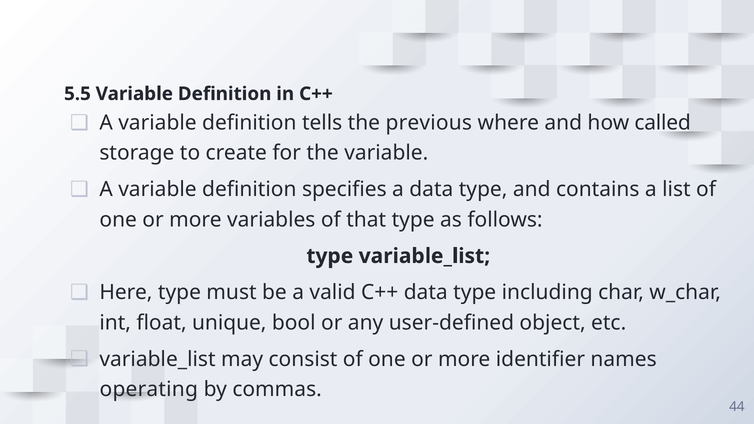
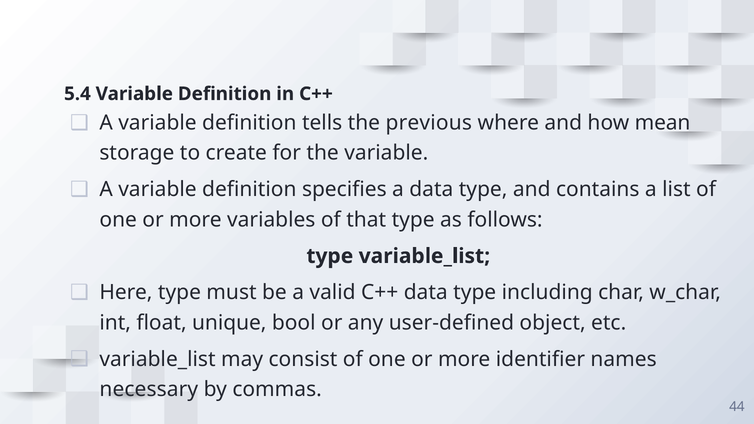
5.5: 5.5 -> 5.4 (77, 94)
called: called -> mean (663, 123)
operating: operating -> necessary (149, 389)
